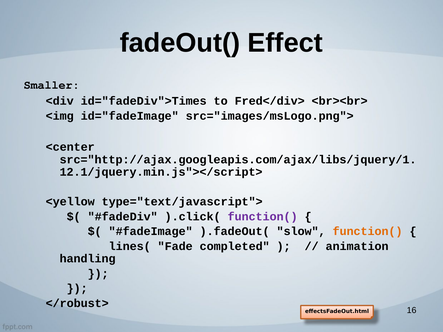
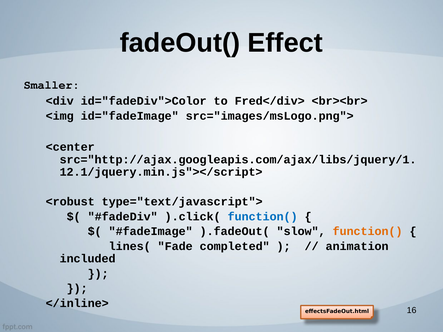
id="fadeDiv">Times: id="fadeDiv">Times -> id="fadeDiv">Color (144, 101)
<yellow: <yellow -> <robust (70, 202)
function( colour: purple -> blue (263, 217)
handling: handling -> included (88, 259)
</robust>: </robust> -> </inline> (77, 303)
